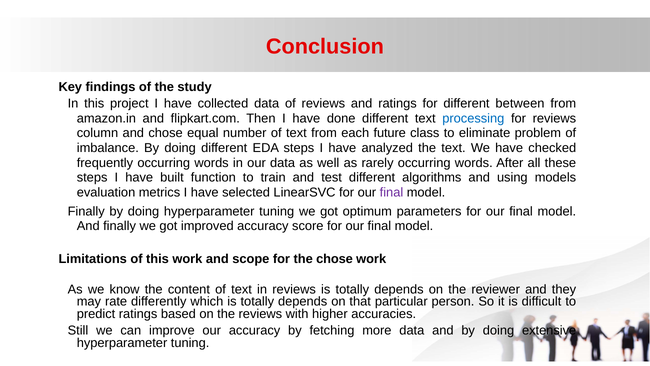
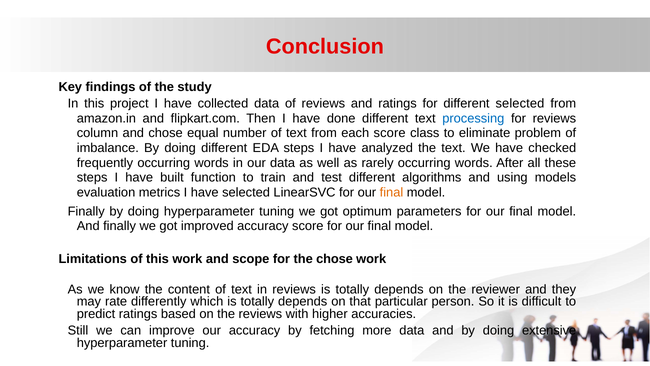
different between: between -> selected (520, 103)
each future: future -> score (390, 133)
final colour: purple -> orange (391, 192)
